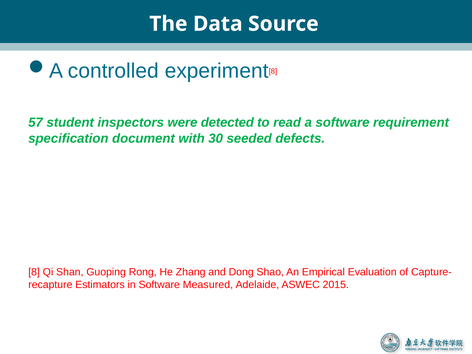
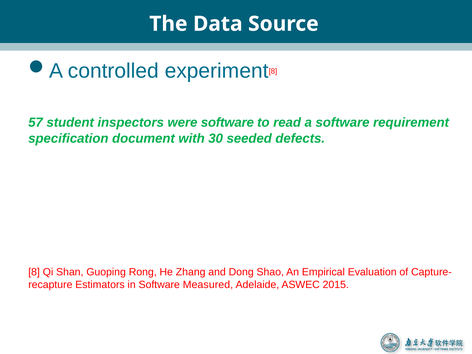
were detected: detected -> software (227, 123)
